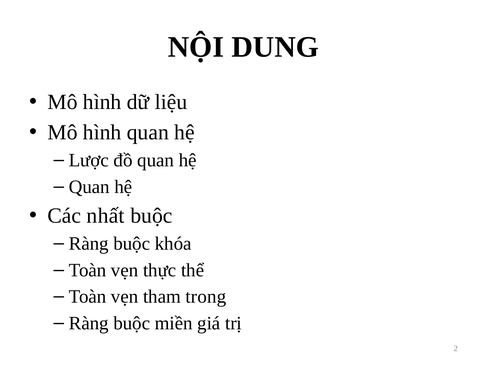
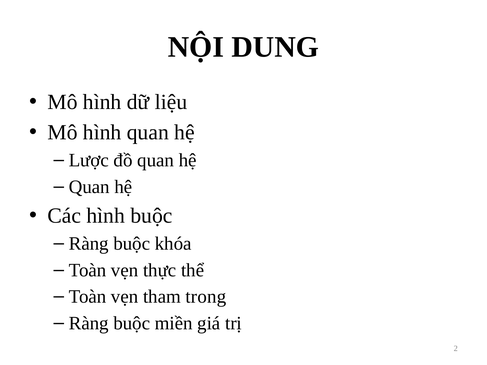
Các nhất: nhất -> hình (106, 216)
